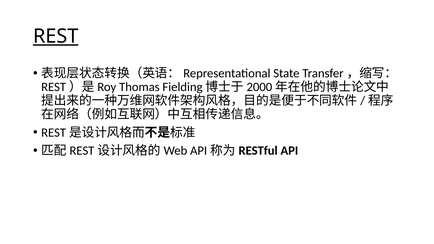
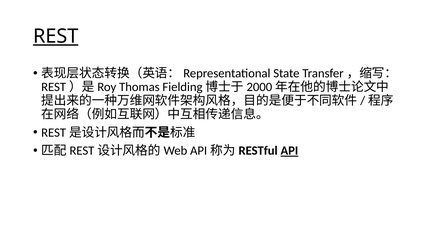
API underline: none -> present (289, 151)
